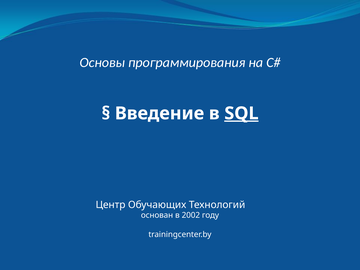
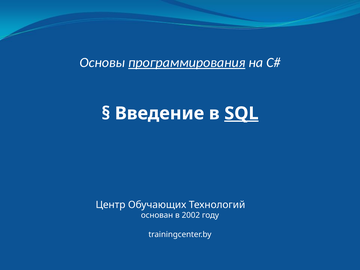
программирования underline: none -> present (187, 63)
